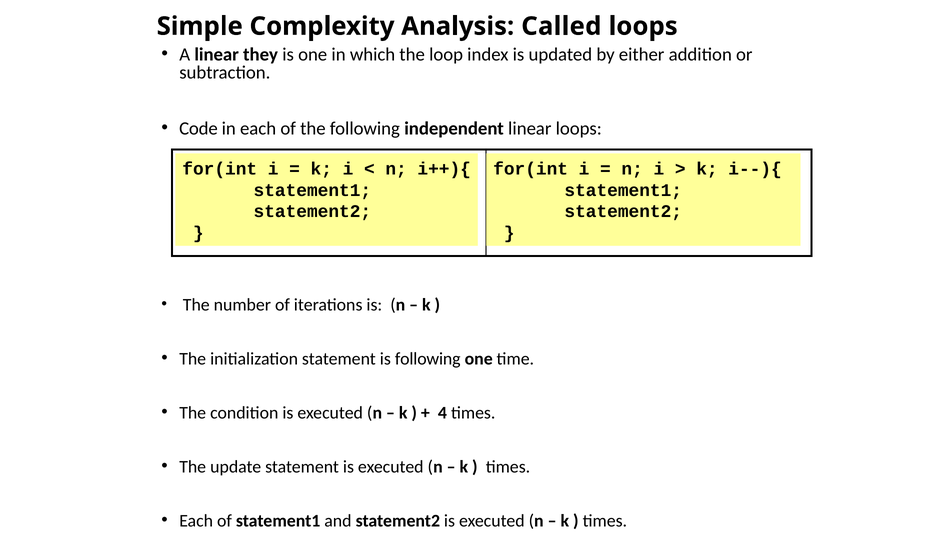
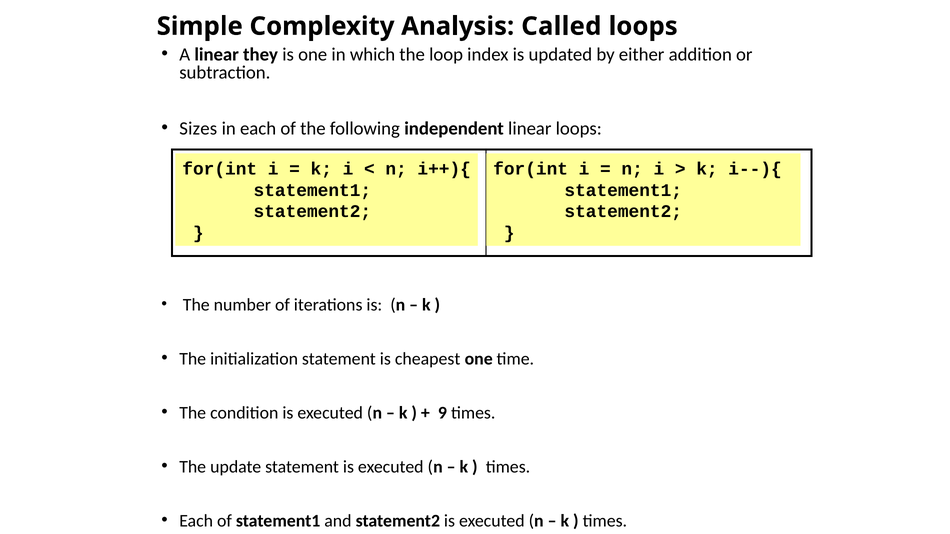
Code: Code -> Sizes (198, 129)
is following: following -> cheapest (428, 359)
4: 4 -> 9 (442, 413)
